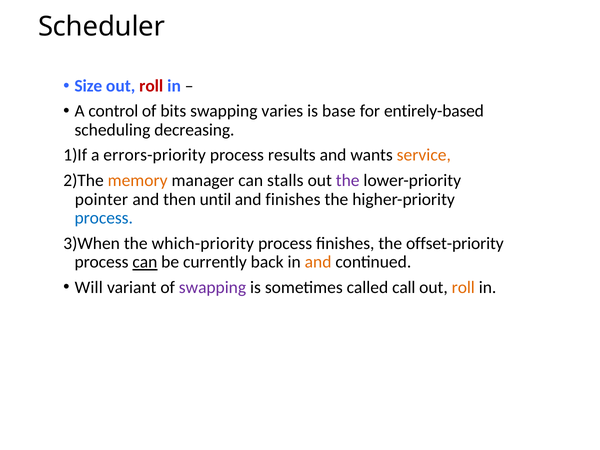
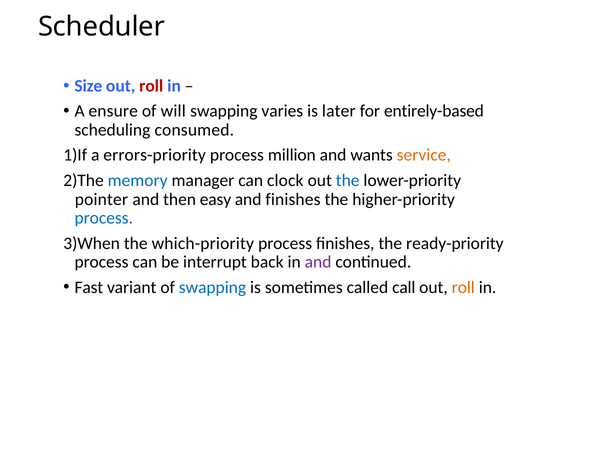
control: control -> ensure (113, 111)
bits: bits -> will (173, 111)
base: base -> later (339, 111)
decreasing: decreasing -> consumed (194, 130)
results: results -> million (292, 155)
memory colour: orange -> blue (138, 180)
stalls: stalls -> clock (285, 180)
the colour: purple -> blue (348, 180)
until: until -> easy (216, 199)
offset-priority: offset-priority -> ready-priority (455, 243)
can underline: present -> none (145, 262)
currently: currently -> interrupt (215, 262)
and colour: orange -> purple (318, 262)
Will: Will -> Fast (89, 287)
swapping colour: purple -> blue (212, 287)
